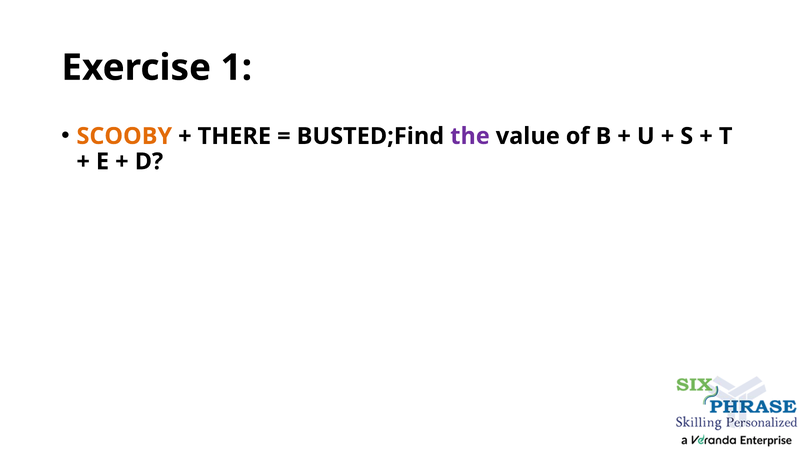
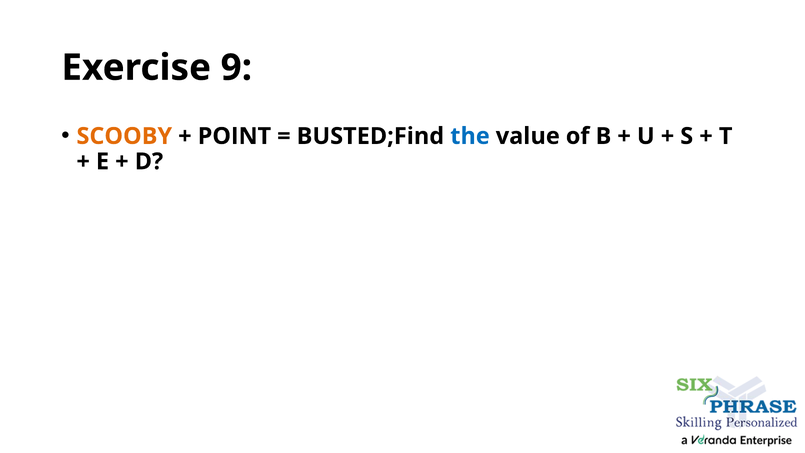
1: 1 -> 9 (236, 68)
THERE: THERE -> POINT (234, 136)
the colour: purple -> blue (470, 136)
